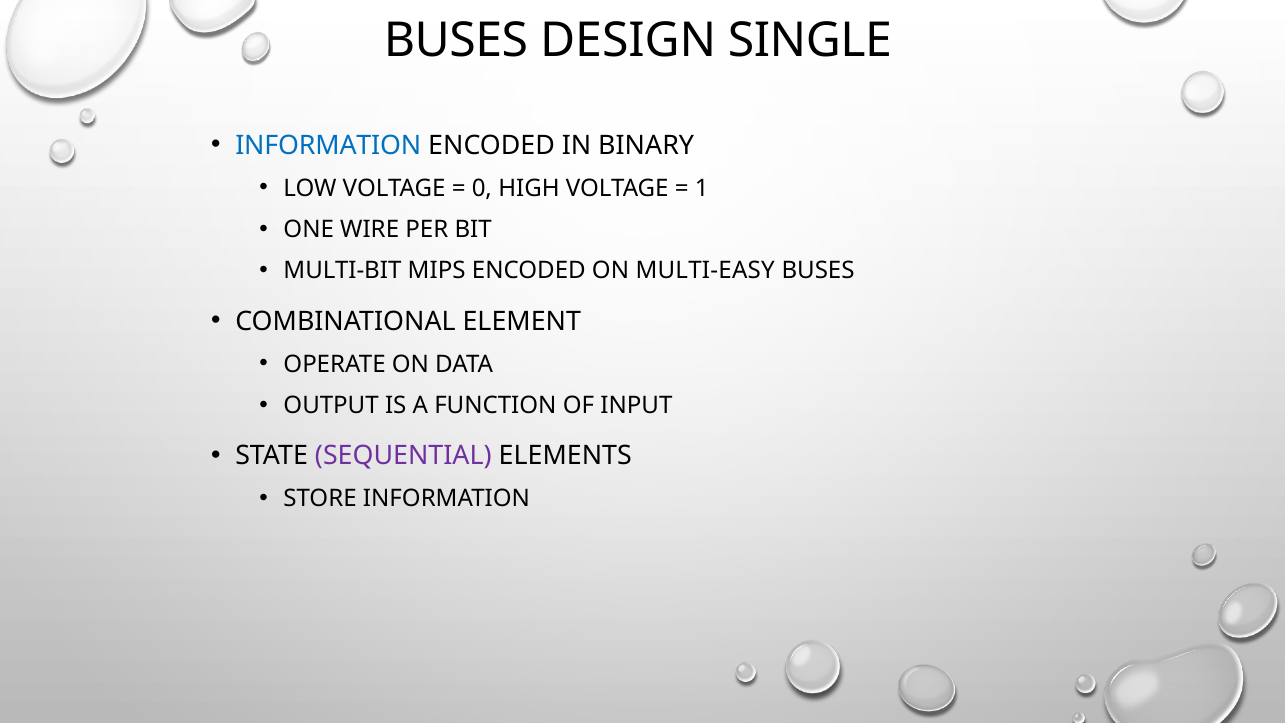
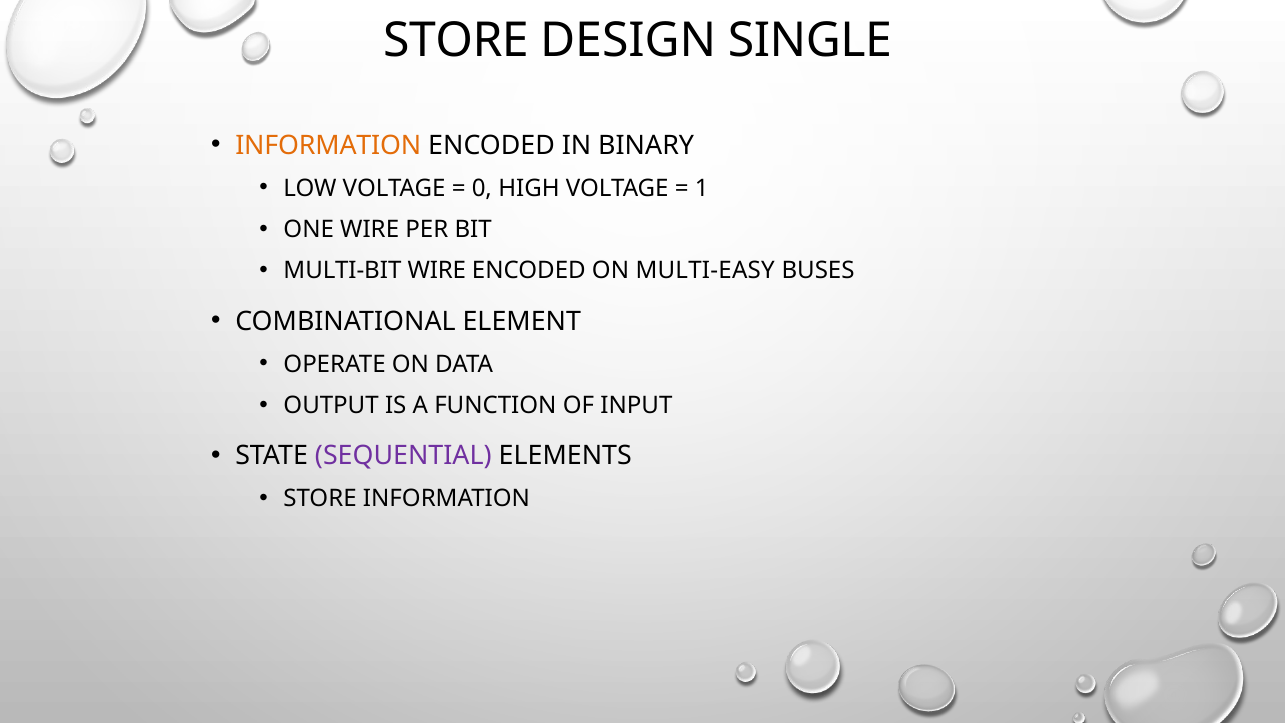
BUSES: BUSES -> STORE (456, 41)
INFORMATION colour: blue -> orange (328, 145)
MULTI-BIT MIPS: MIPS -> WIRE (437, 271)
